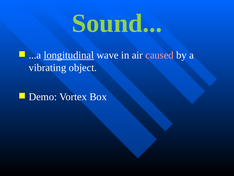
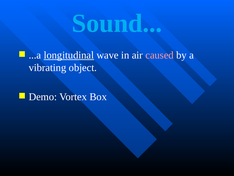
Sound colour: light green -> light blue (117, 23)
